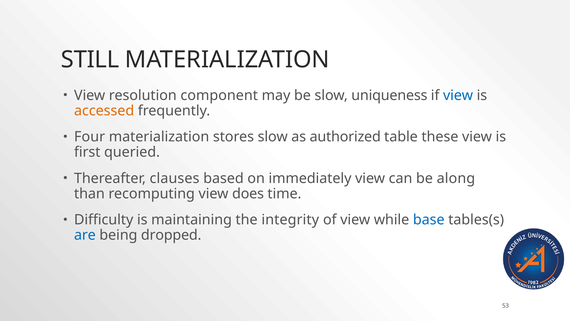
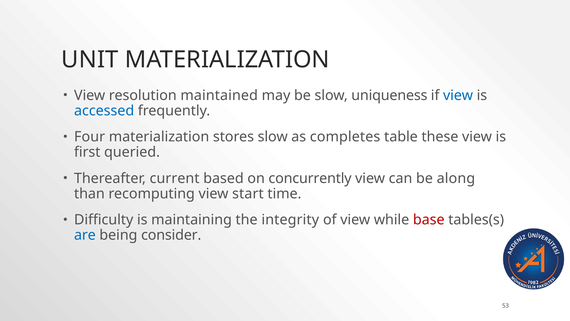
STILL: STILL -> UNIT (90, 60)
component: component -> maintained (219, 95)
accessed colour: orange -> blue (104, 111)
authorized: authorized -> completes (345, 137)
clauses: clauses -> current (175, 178)
immediately: immediately -> concurrently (310, 178)
does: does -> start (248, 194)
base colour: blue -> red (429, 220)
dropped: dropped -> consider (171, 235)
